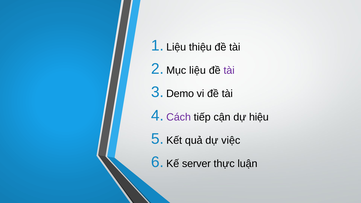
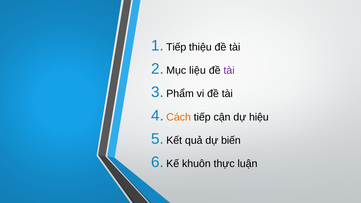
Liệu: Liệu -> Tiếp (176, 47)
Demo: Demo -> Phẩm (180, 94)
Cách colour: purple -> orange (179, 117)
việc: việc -> biến (231, 140)
server: server -> khuôn (196, 164)
